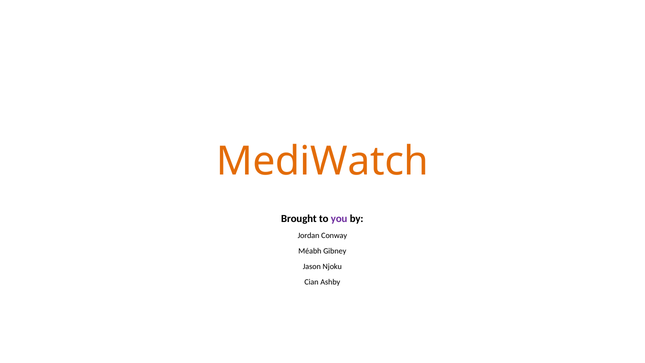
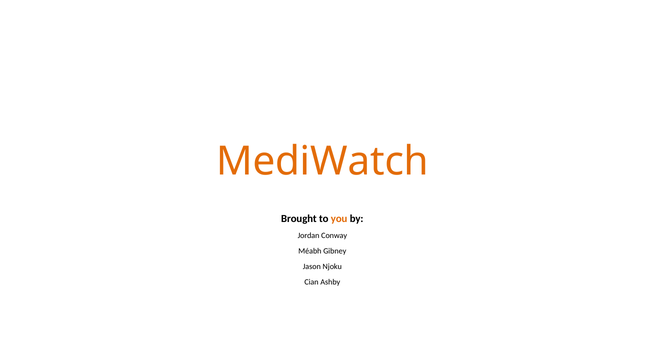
you colour: purple -> orange (339, 219)
